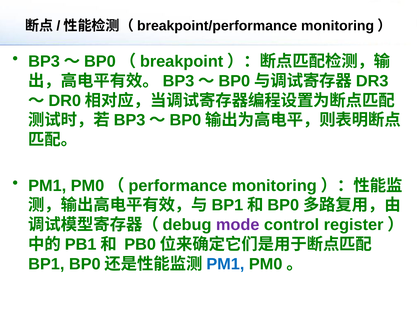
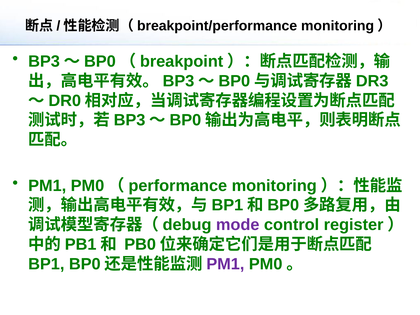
PM1 colour: blue -> purple (225, 264)
